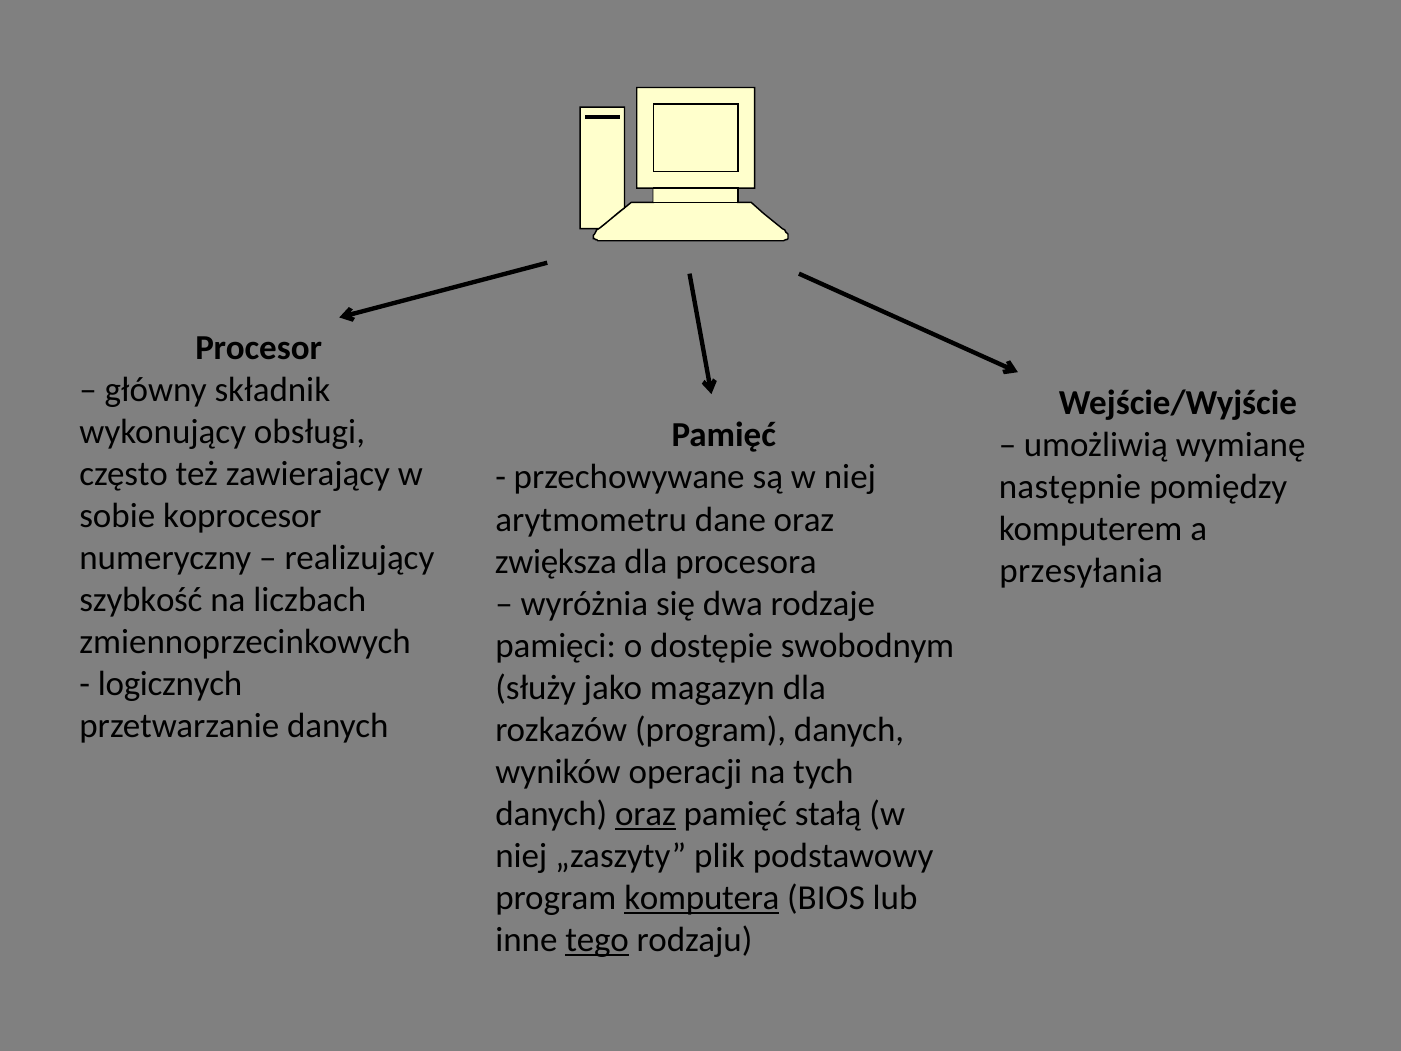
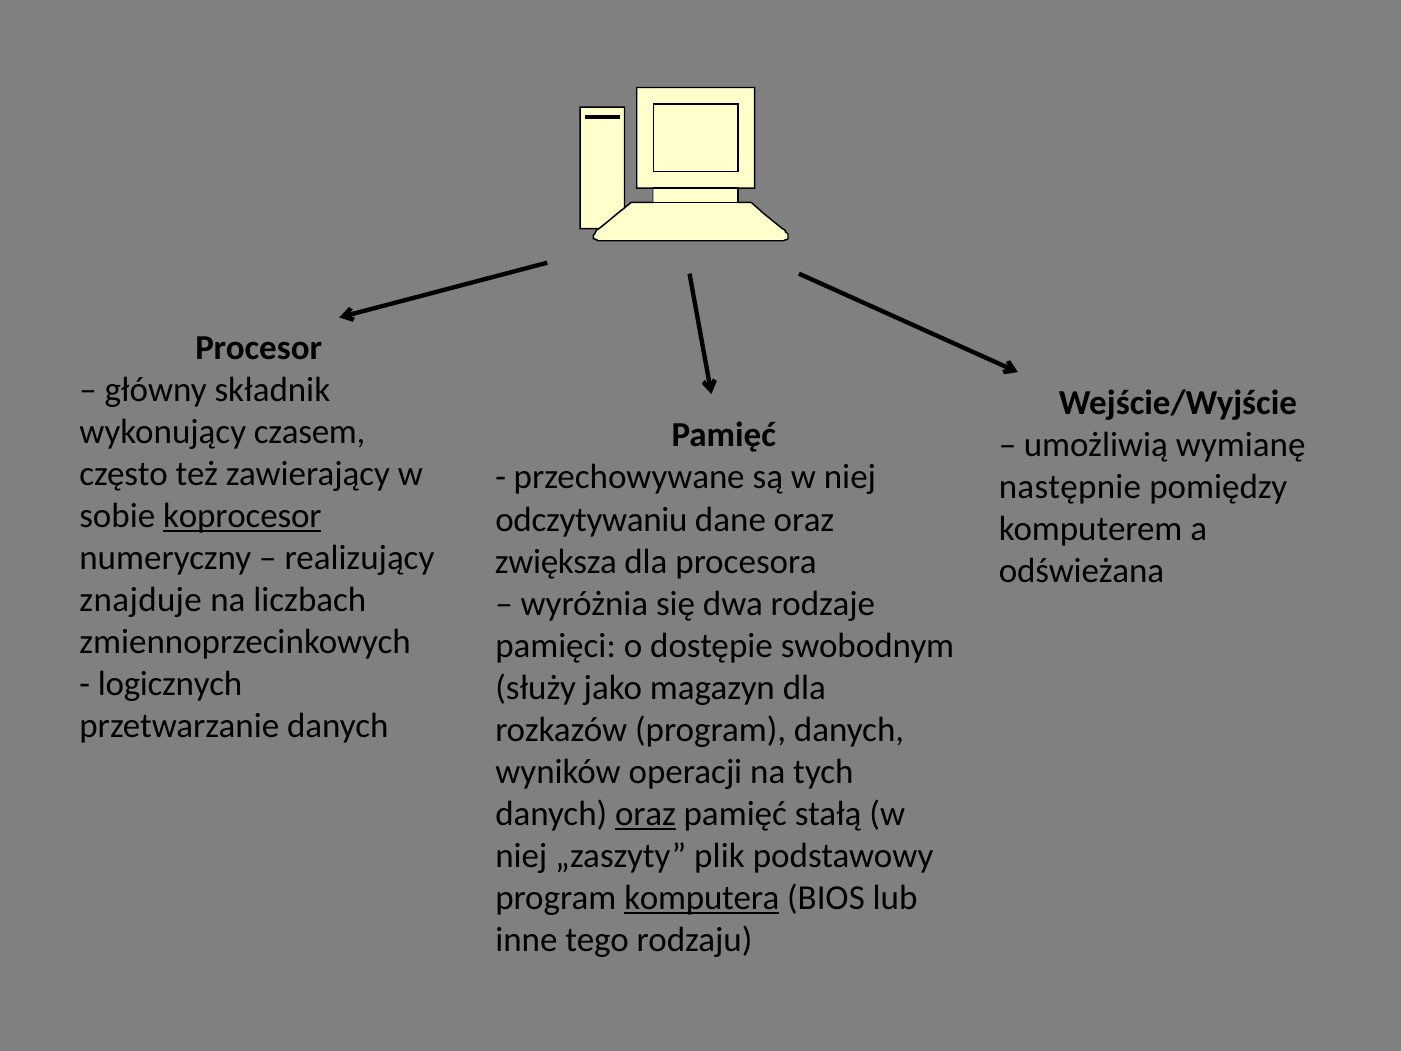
obsługi: obsługi -> czasem (310, 432)
koprocesor underline: none -> present (242, 516)
arytmometru: arytmometru -> odczytywaniu (591, 519)
przesyłania: przesyłania -> odświeżana (1081, 571)
szybkość: szybkość -> znajduje (141, 600)
tego underline: present -> none (597, 940)
